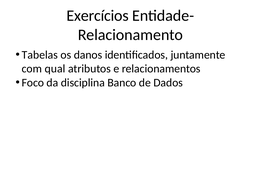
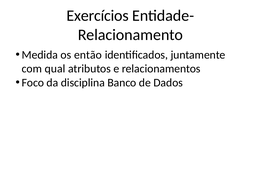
Tabelas: Tabelas -> Medida (40, 55)
danos: danos -> então (88, 55)
